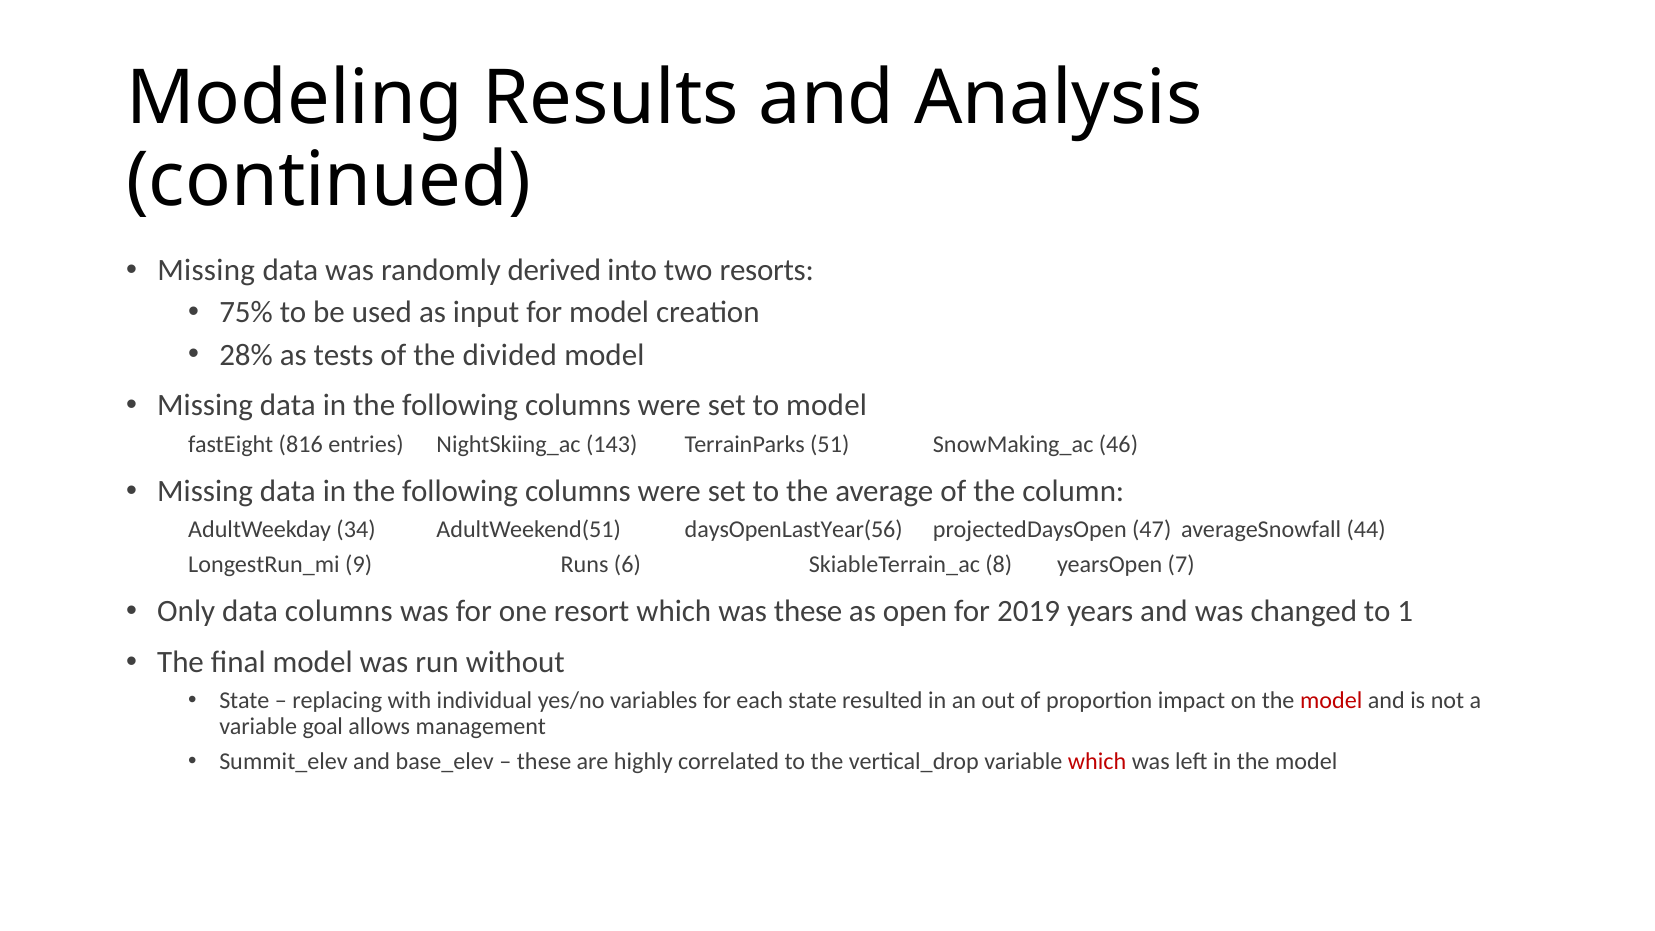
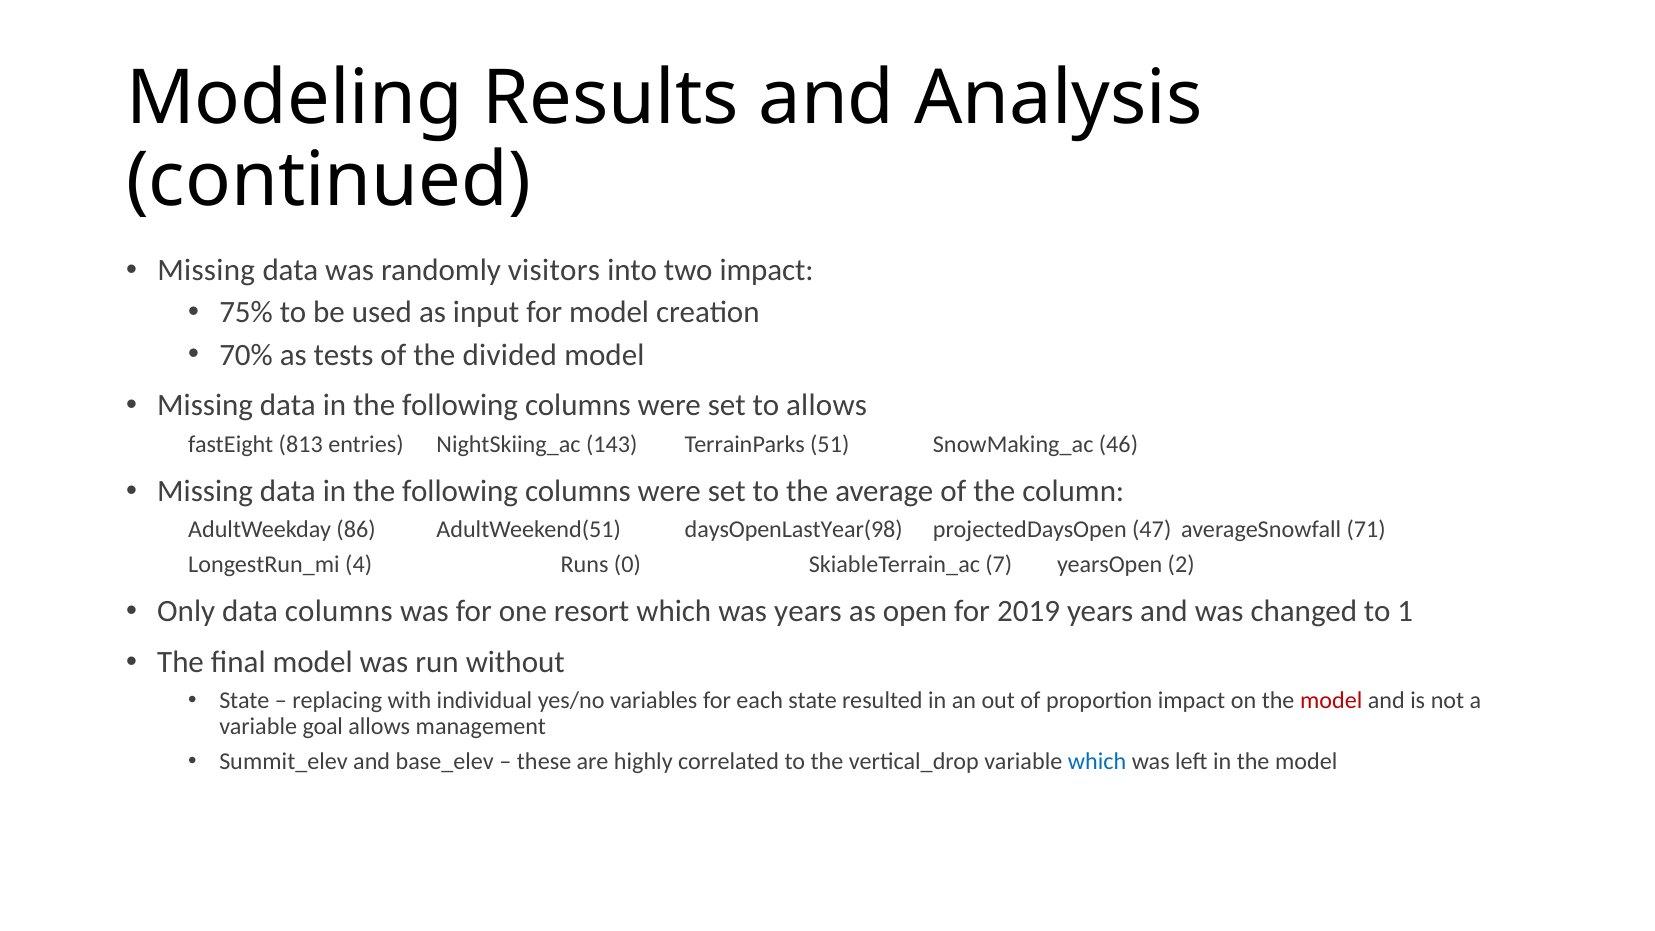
derived: derived -> visitors (554, 271)
two resorts: resorts -> impact (767, 271)
28%: 28% -> 70% (246, 355)
to model: model -> allows (827, 406)
816: 816 -> 813 (301, 444)
34: 34 -> 86 (356, 530)
daysOpenLastYear(56: daysOpenLastYear(56 -> daysOpenLastYear(98 (794, 530)
44: 44 -> 71 (1366, 530)
9: 9 -> 4 (359, 564)
6: 6 -> 0 (627, 564)
8: 8 -> 7 (999, 564)
7: 7 -> 2 (1181, 564)
was these: these -> years (808, 611)
which colour: red -> blue (1097, 762)
